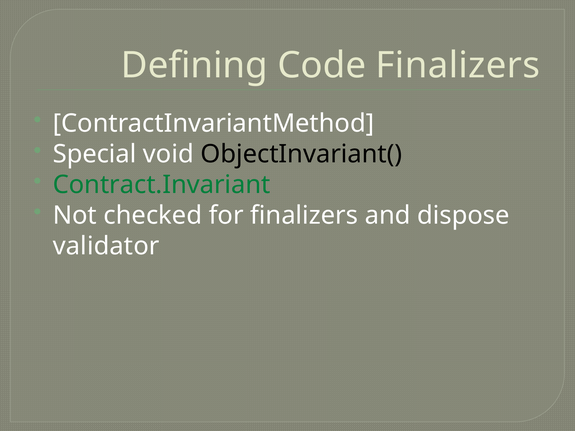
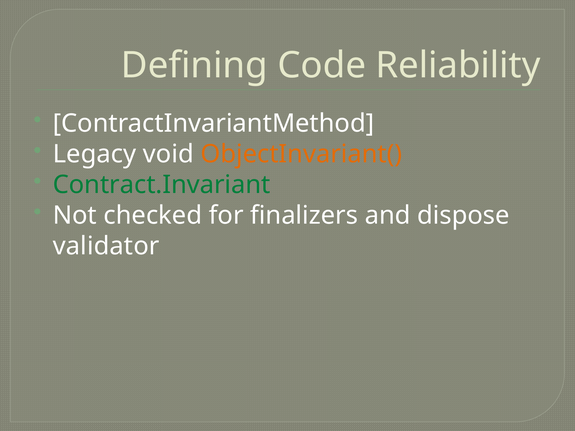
Code Finalizers: Finalizers -> Reliability (458, 65)
Special: Special -> Legacy (95, 154)
ObjectInvariant( colour: black -> orange (301, 154)
